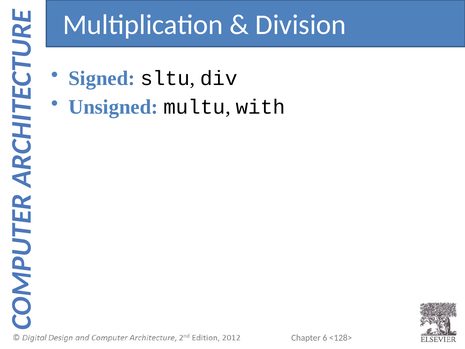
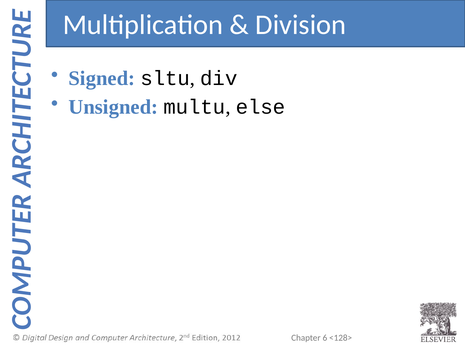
with: with -> else (261, 107)
